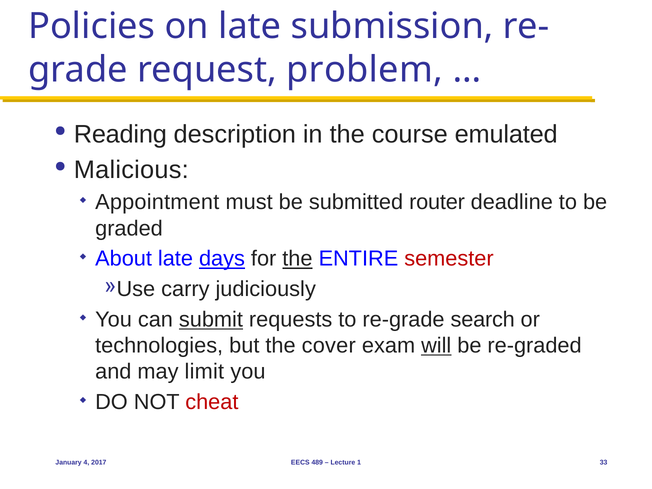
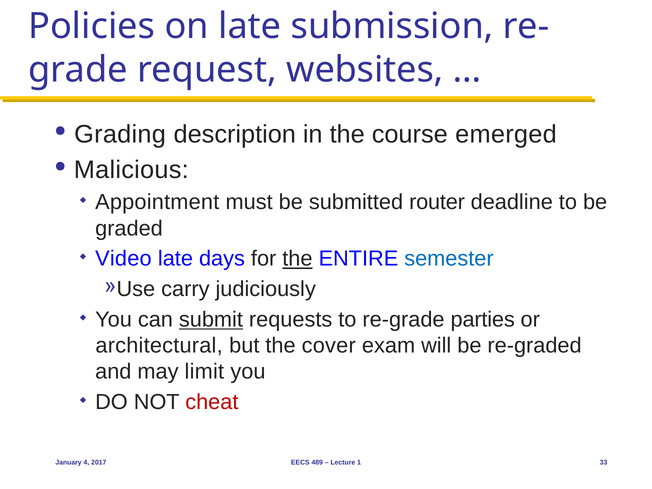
problem: problem -> websites (365, 70)
Reading: Reading -> Grading (120, 134)
emulated: emulated -> emerged (506, 134)
About: About -> Video (123, 259)
days underline: present -> none (222, 259)
semester colour: red -> blue (449, 259)
search: search -> parties (483, 320)
technologies: technologies -> architectural (159, 346)
will underline: present -> none (436, 346)
